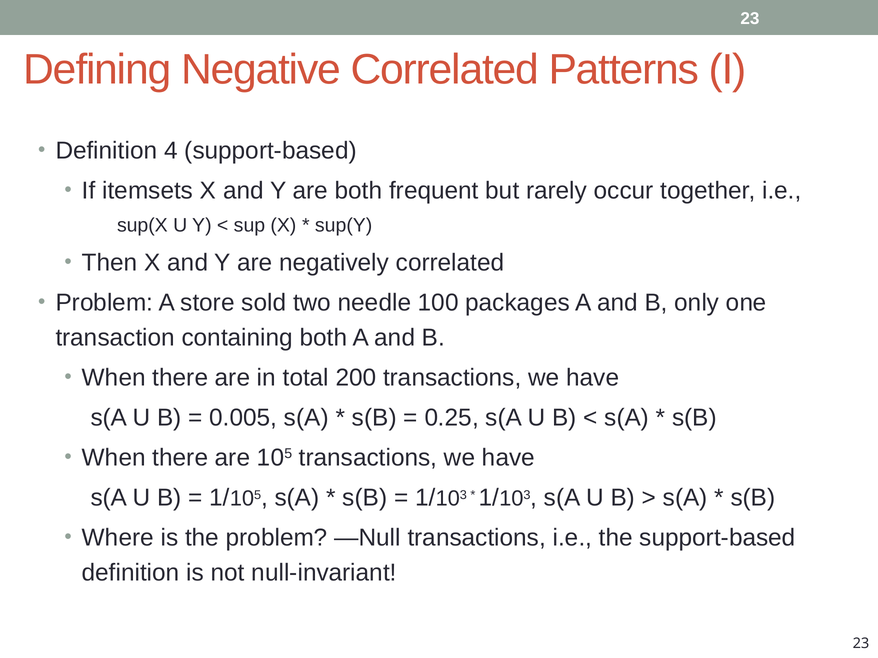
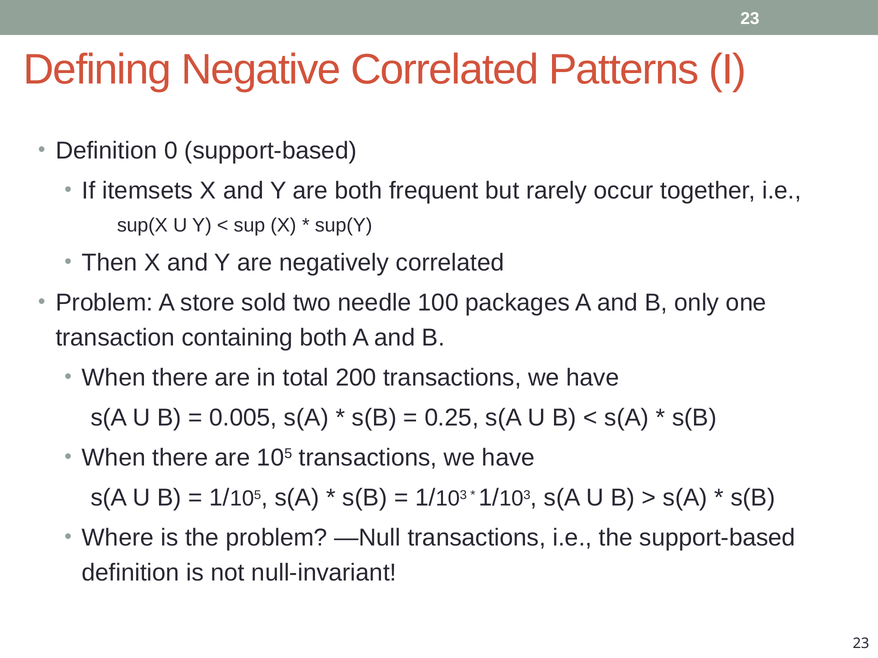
4: 4 -> 0 (171, 151)
